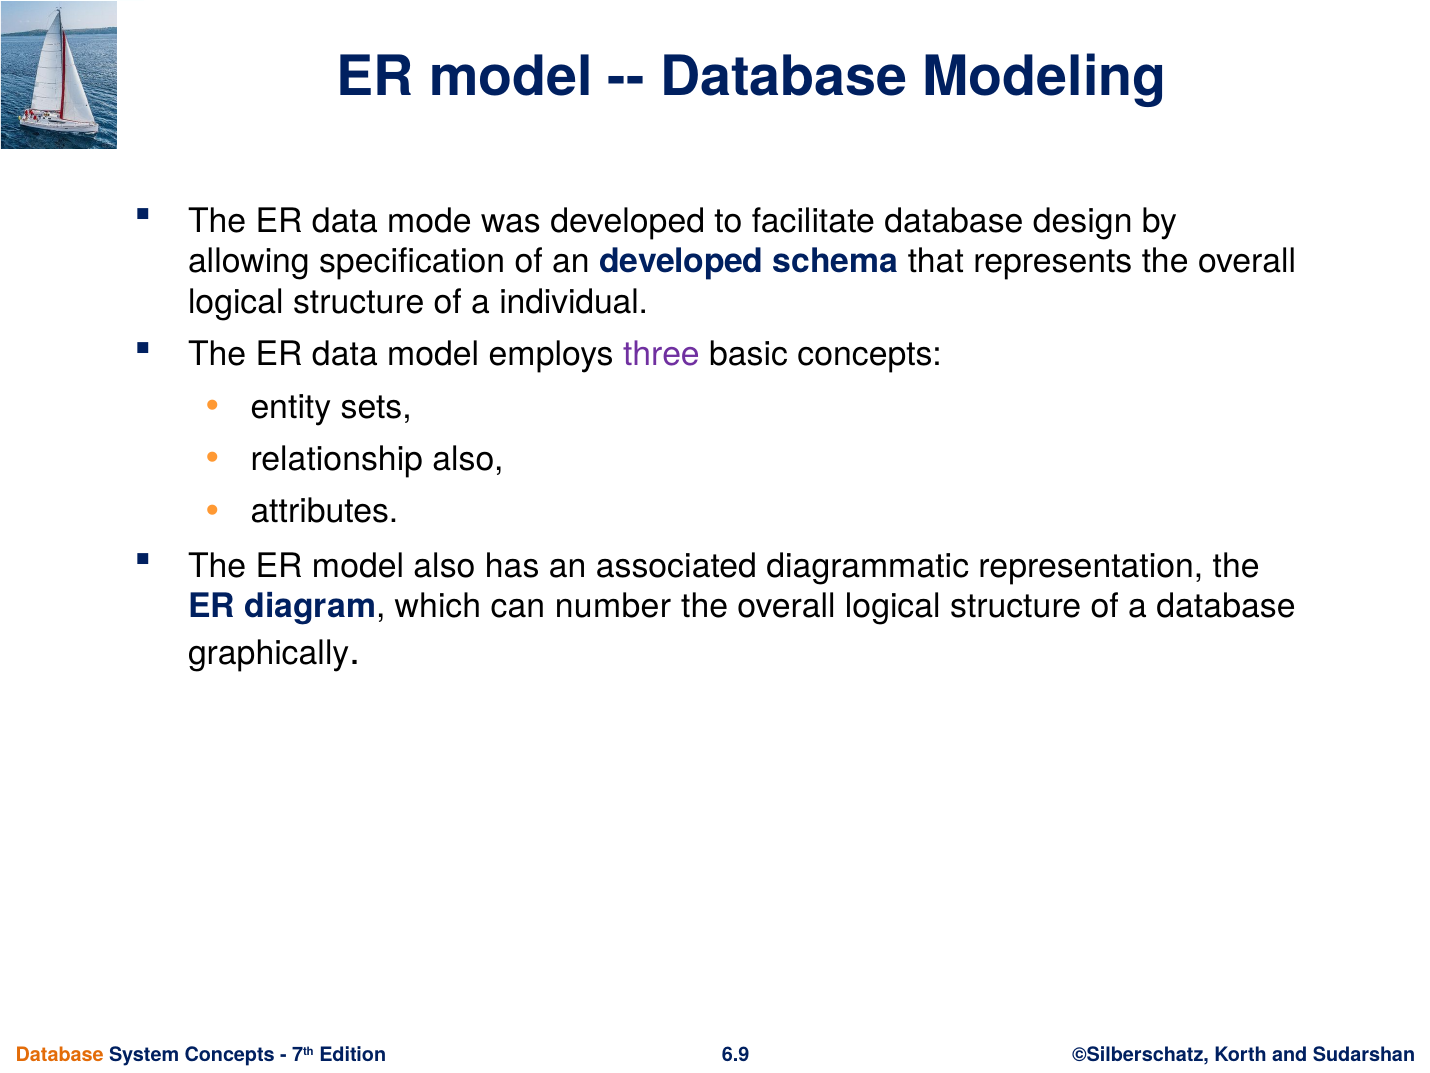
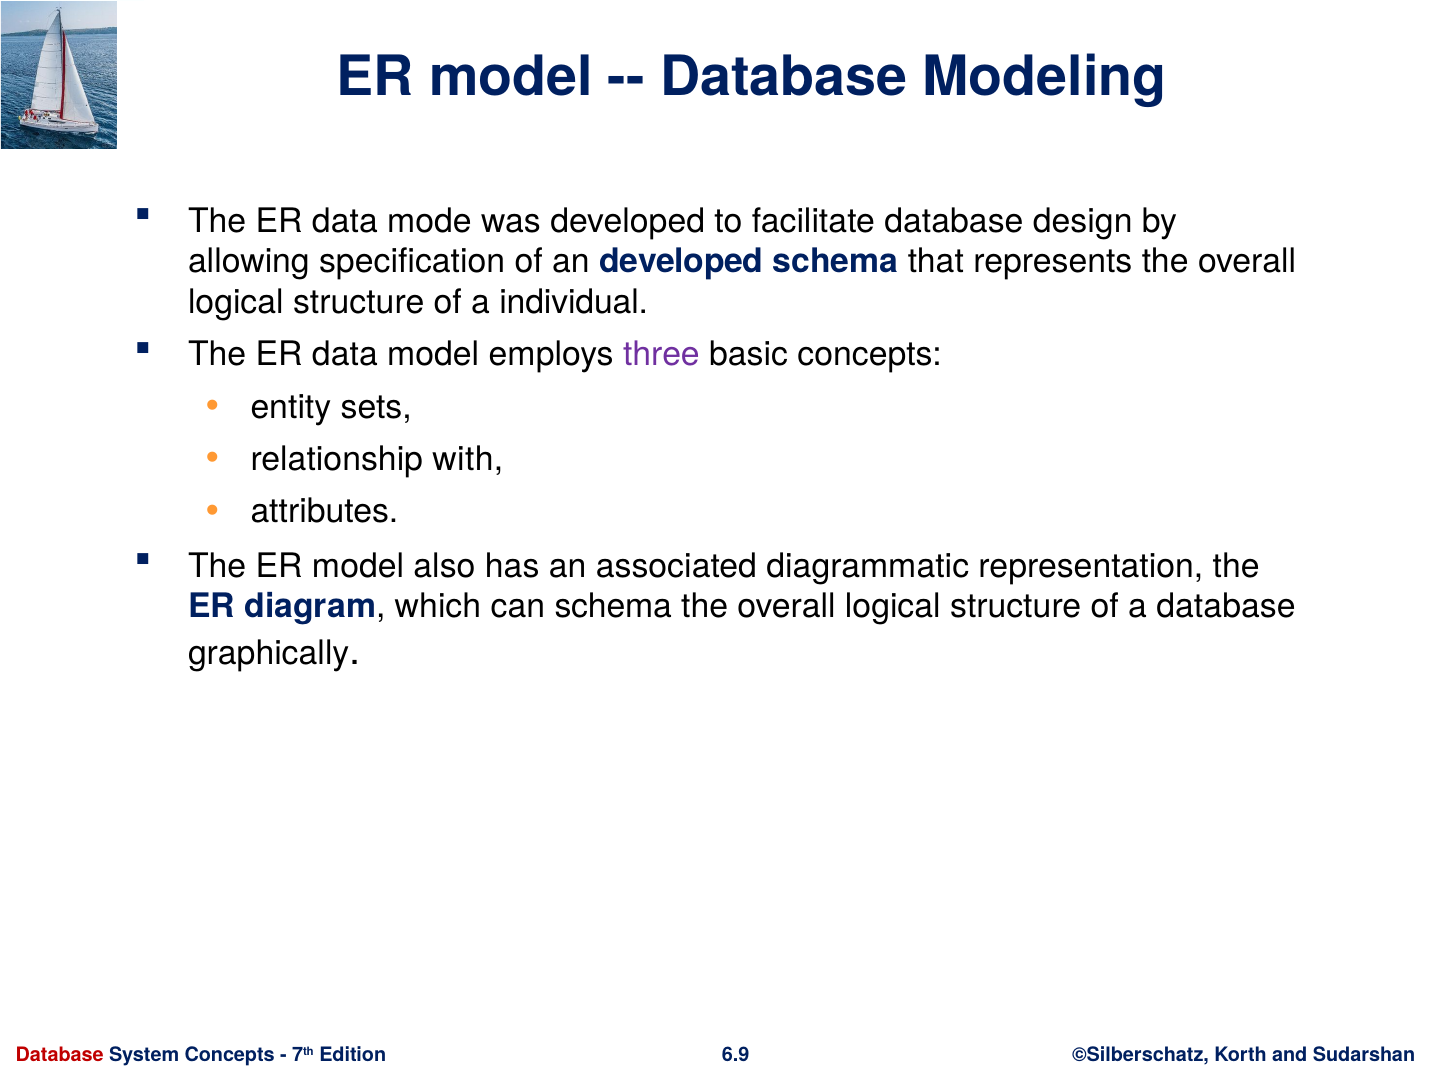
relationship also: also -> with (468, 459)
can number: number -> schema (613, 606)
Database colour: orange -> red (60, 1055)
